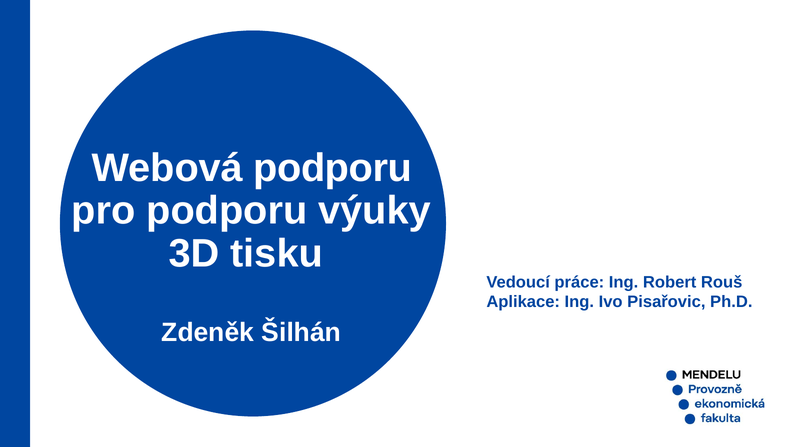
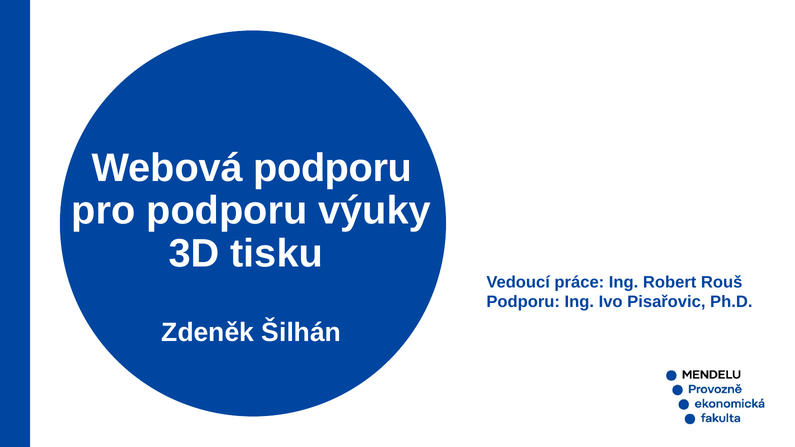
Aplikace: Aplikace -> Podporu (523, 302)
